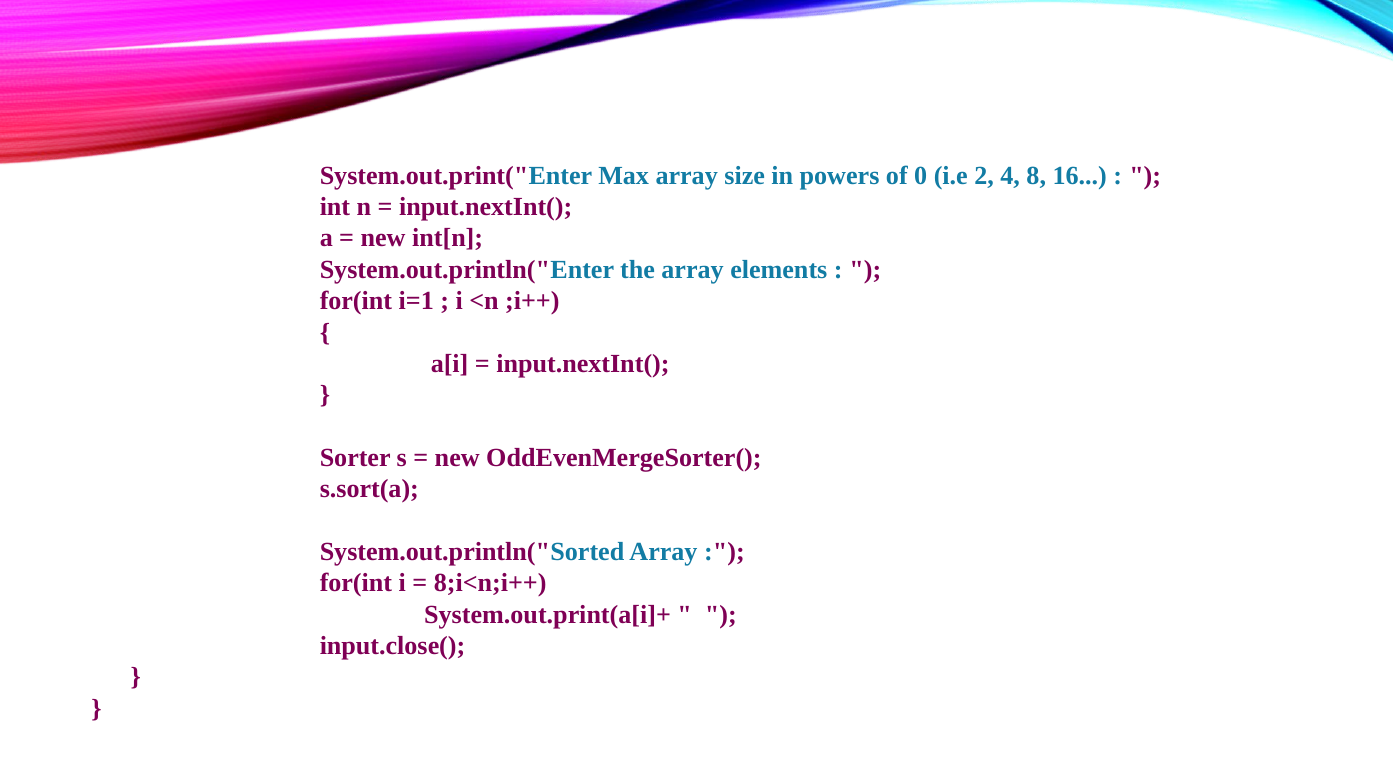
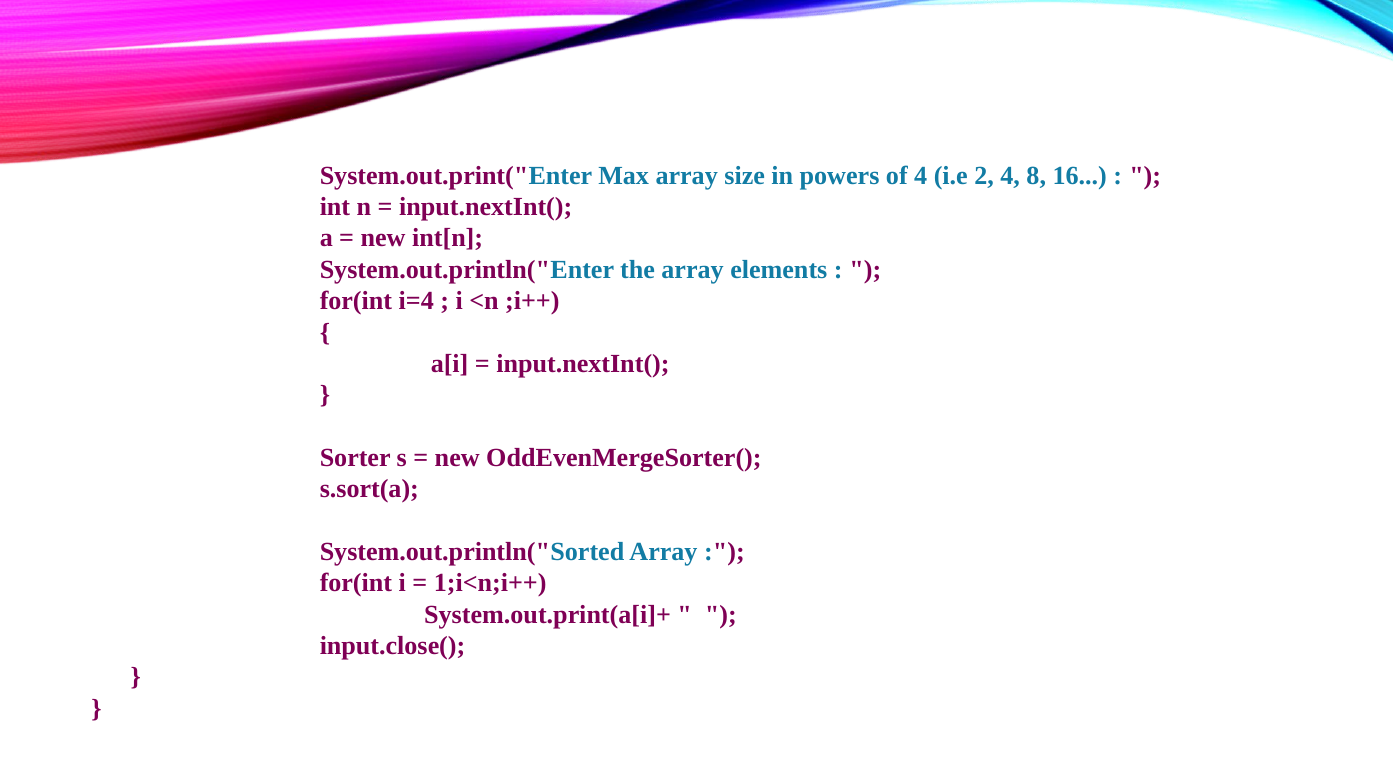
of 0: 0 -> 4 (921, 175)
i=1: i=1 -> i=4 (416, 301)
8;i<n;i++: 8;i<n;i++ -> 1;i<n;i++ (490, 583)
